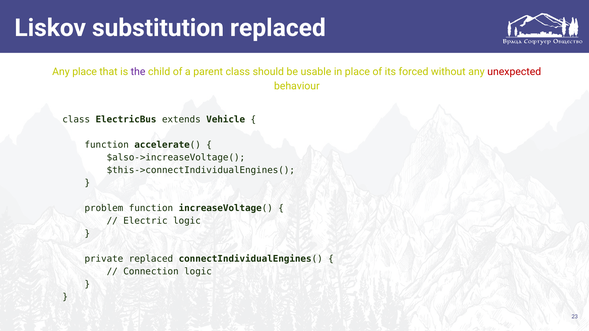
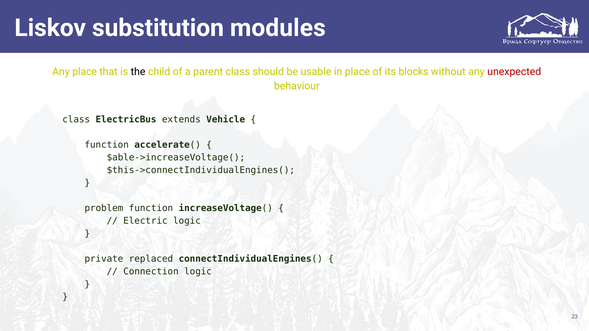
substitution replaced: replaced -> modules (278, 28)
the colour: purple -> black (138, 72)
forced: forced -> blocks (414, 72)
$also->increaseVoltage(: $also->increaseVoltage( -> $able->increaseVoltage( (176, 158)
